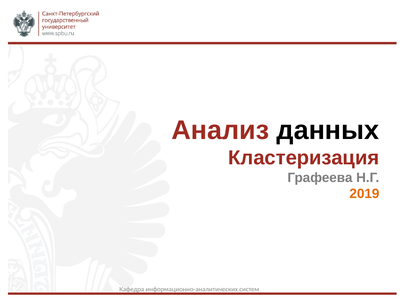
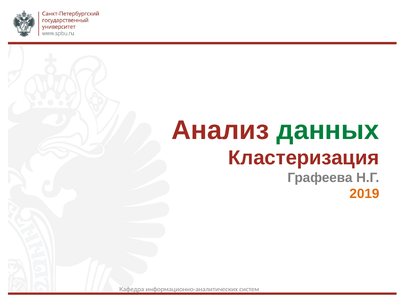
данных colour: black -> green (328, 130)
